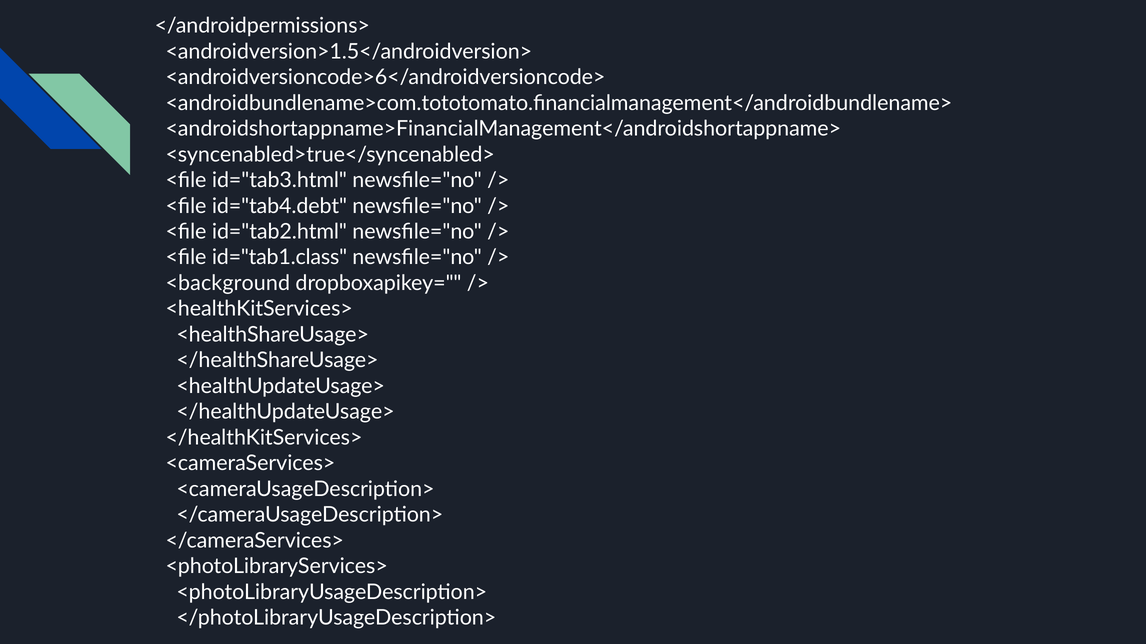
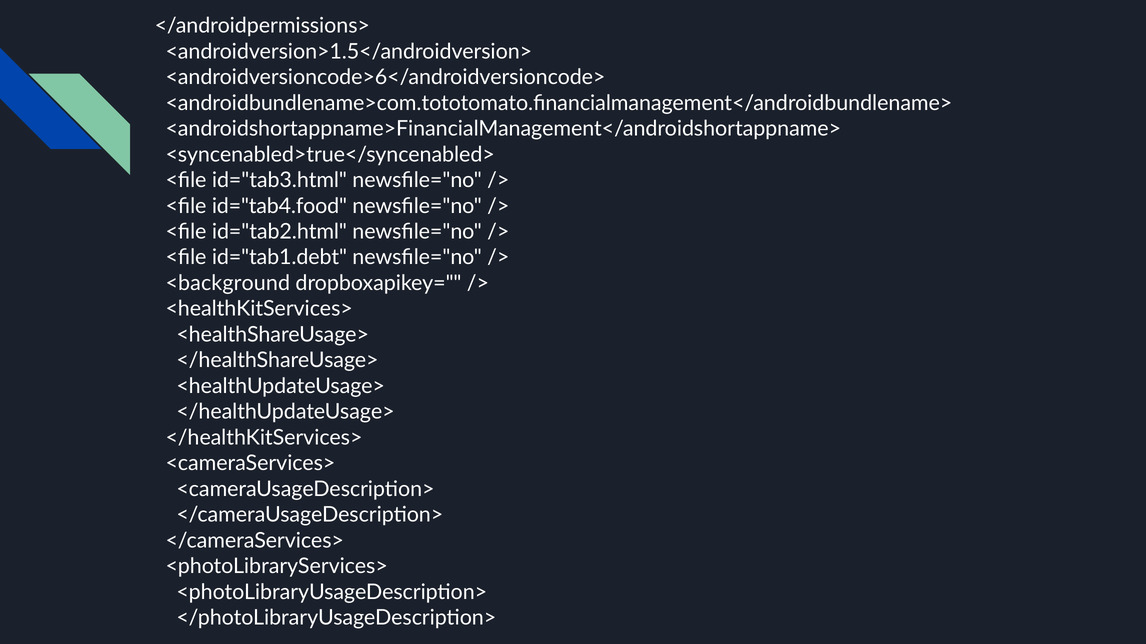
id="tab4.debt: id="tab4.debt -> id="tab4.food (279, 206)
id="tab1.class: id="tab1.class -> id="tab1.debt (279, 258)
